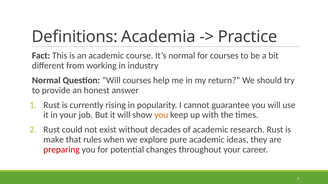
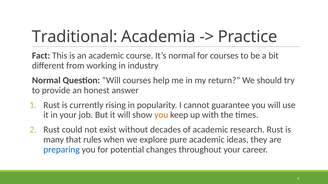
Definitions: Definitions -> Traditional (75, 37)
make: make -> many (54, 140)
preparing colour: red -> blue (62, 150)
